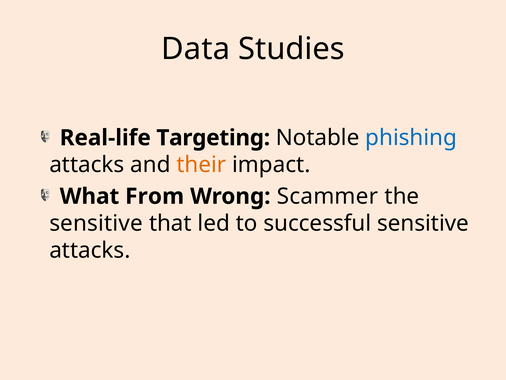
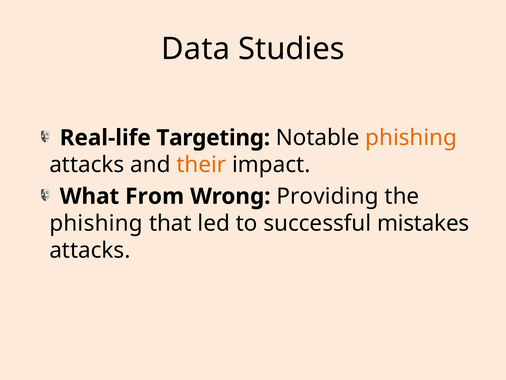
phishing colour: blue -> orange (411, 138)
Scammer: Scammer -> Providing (328, 196)
sensitive: sensitive -> phishing (96, 223)
successful sensitive: sensitive -> mistakes (423, 223)
